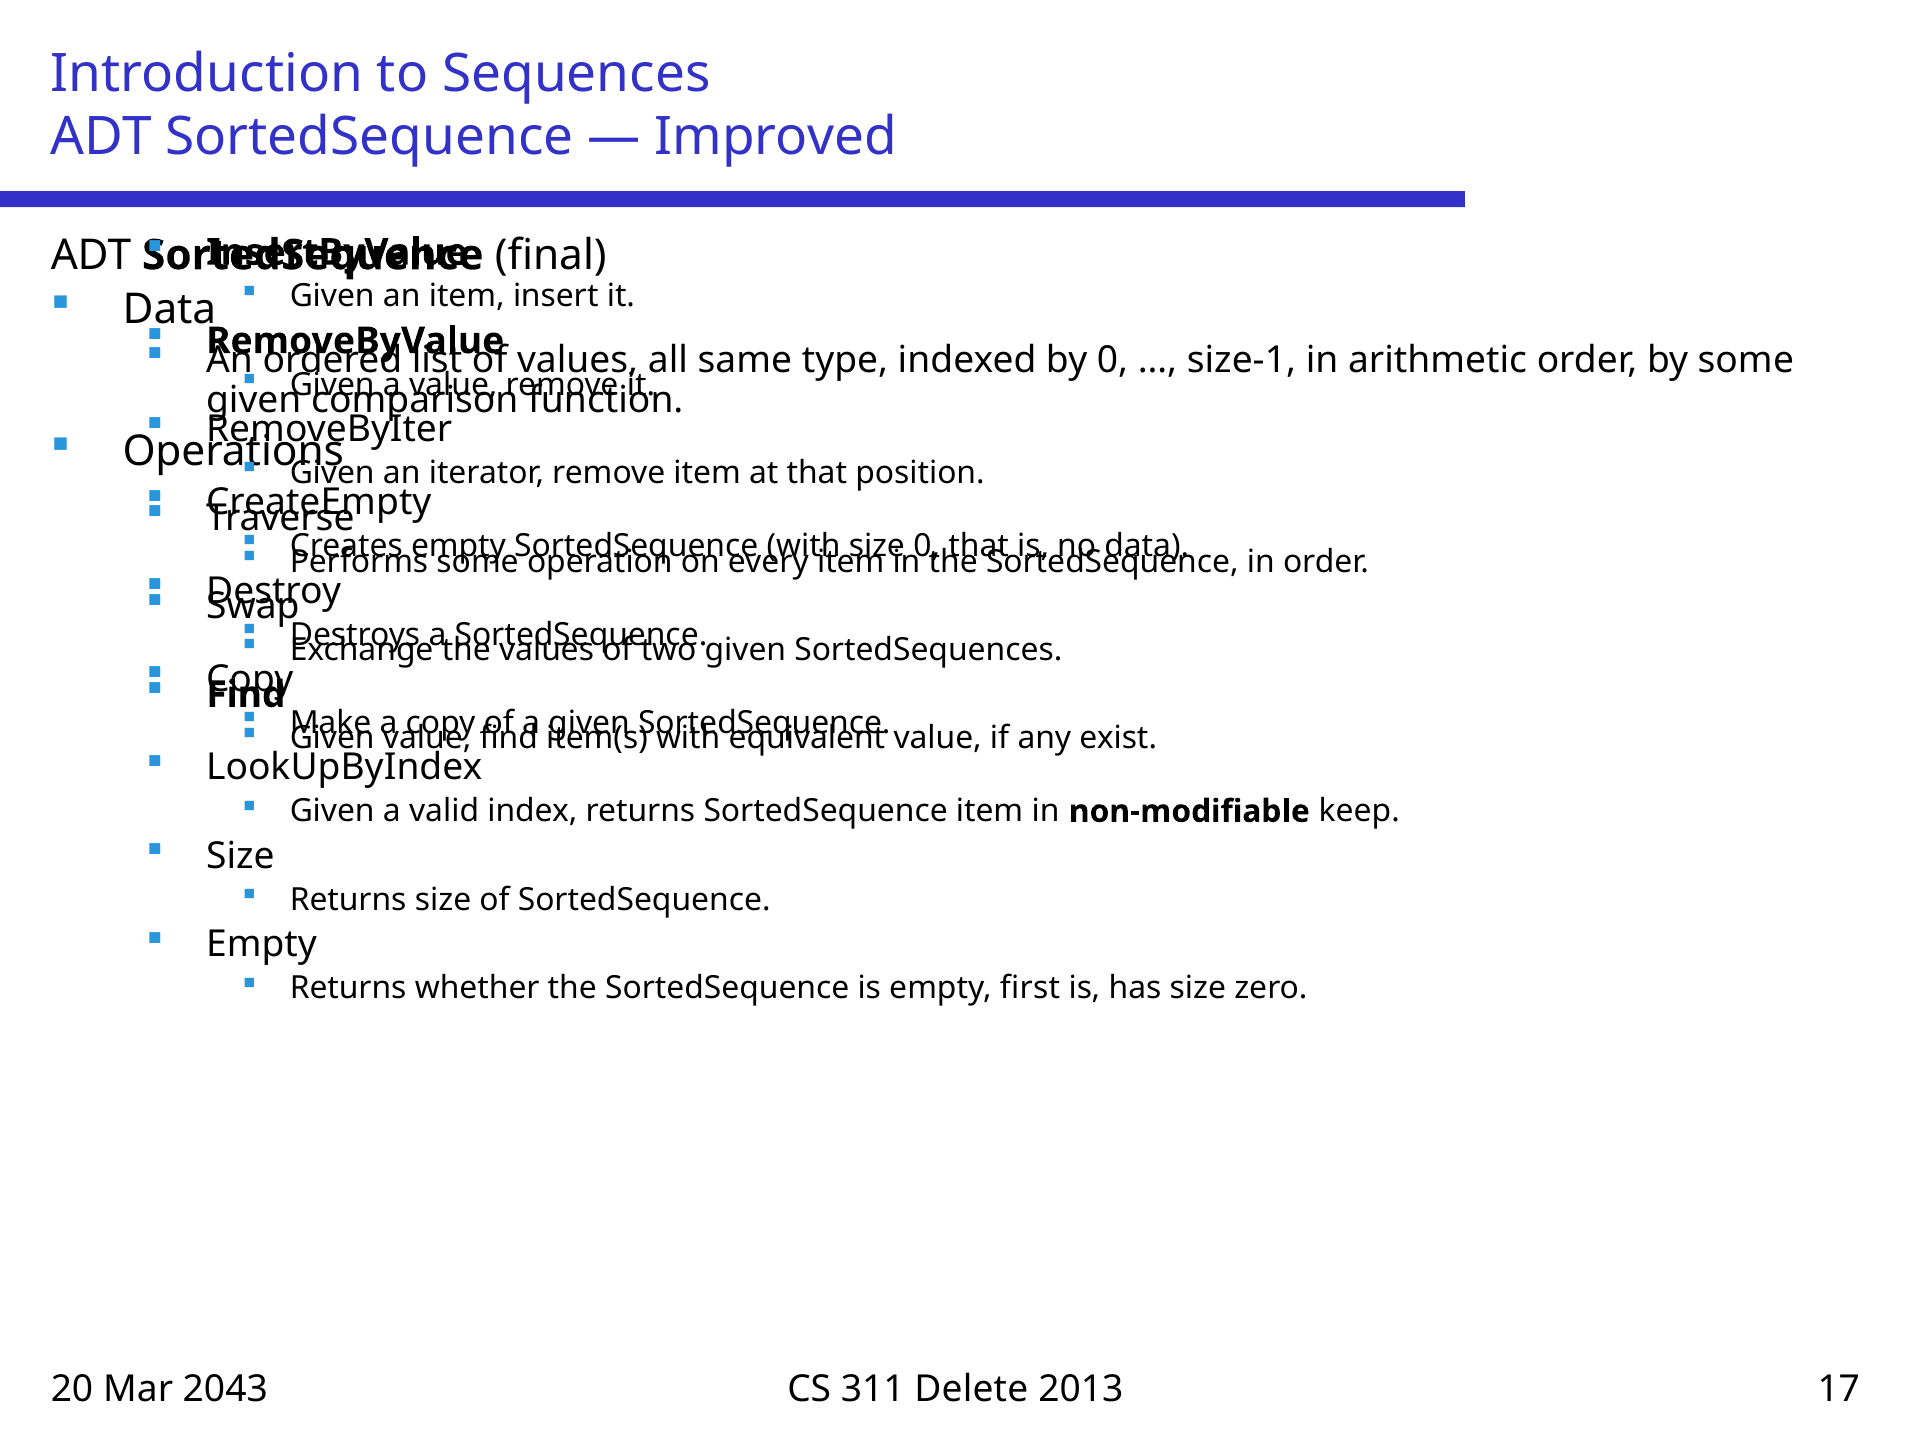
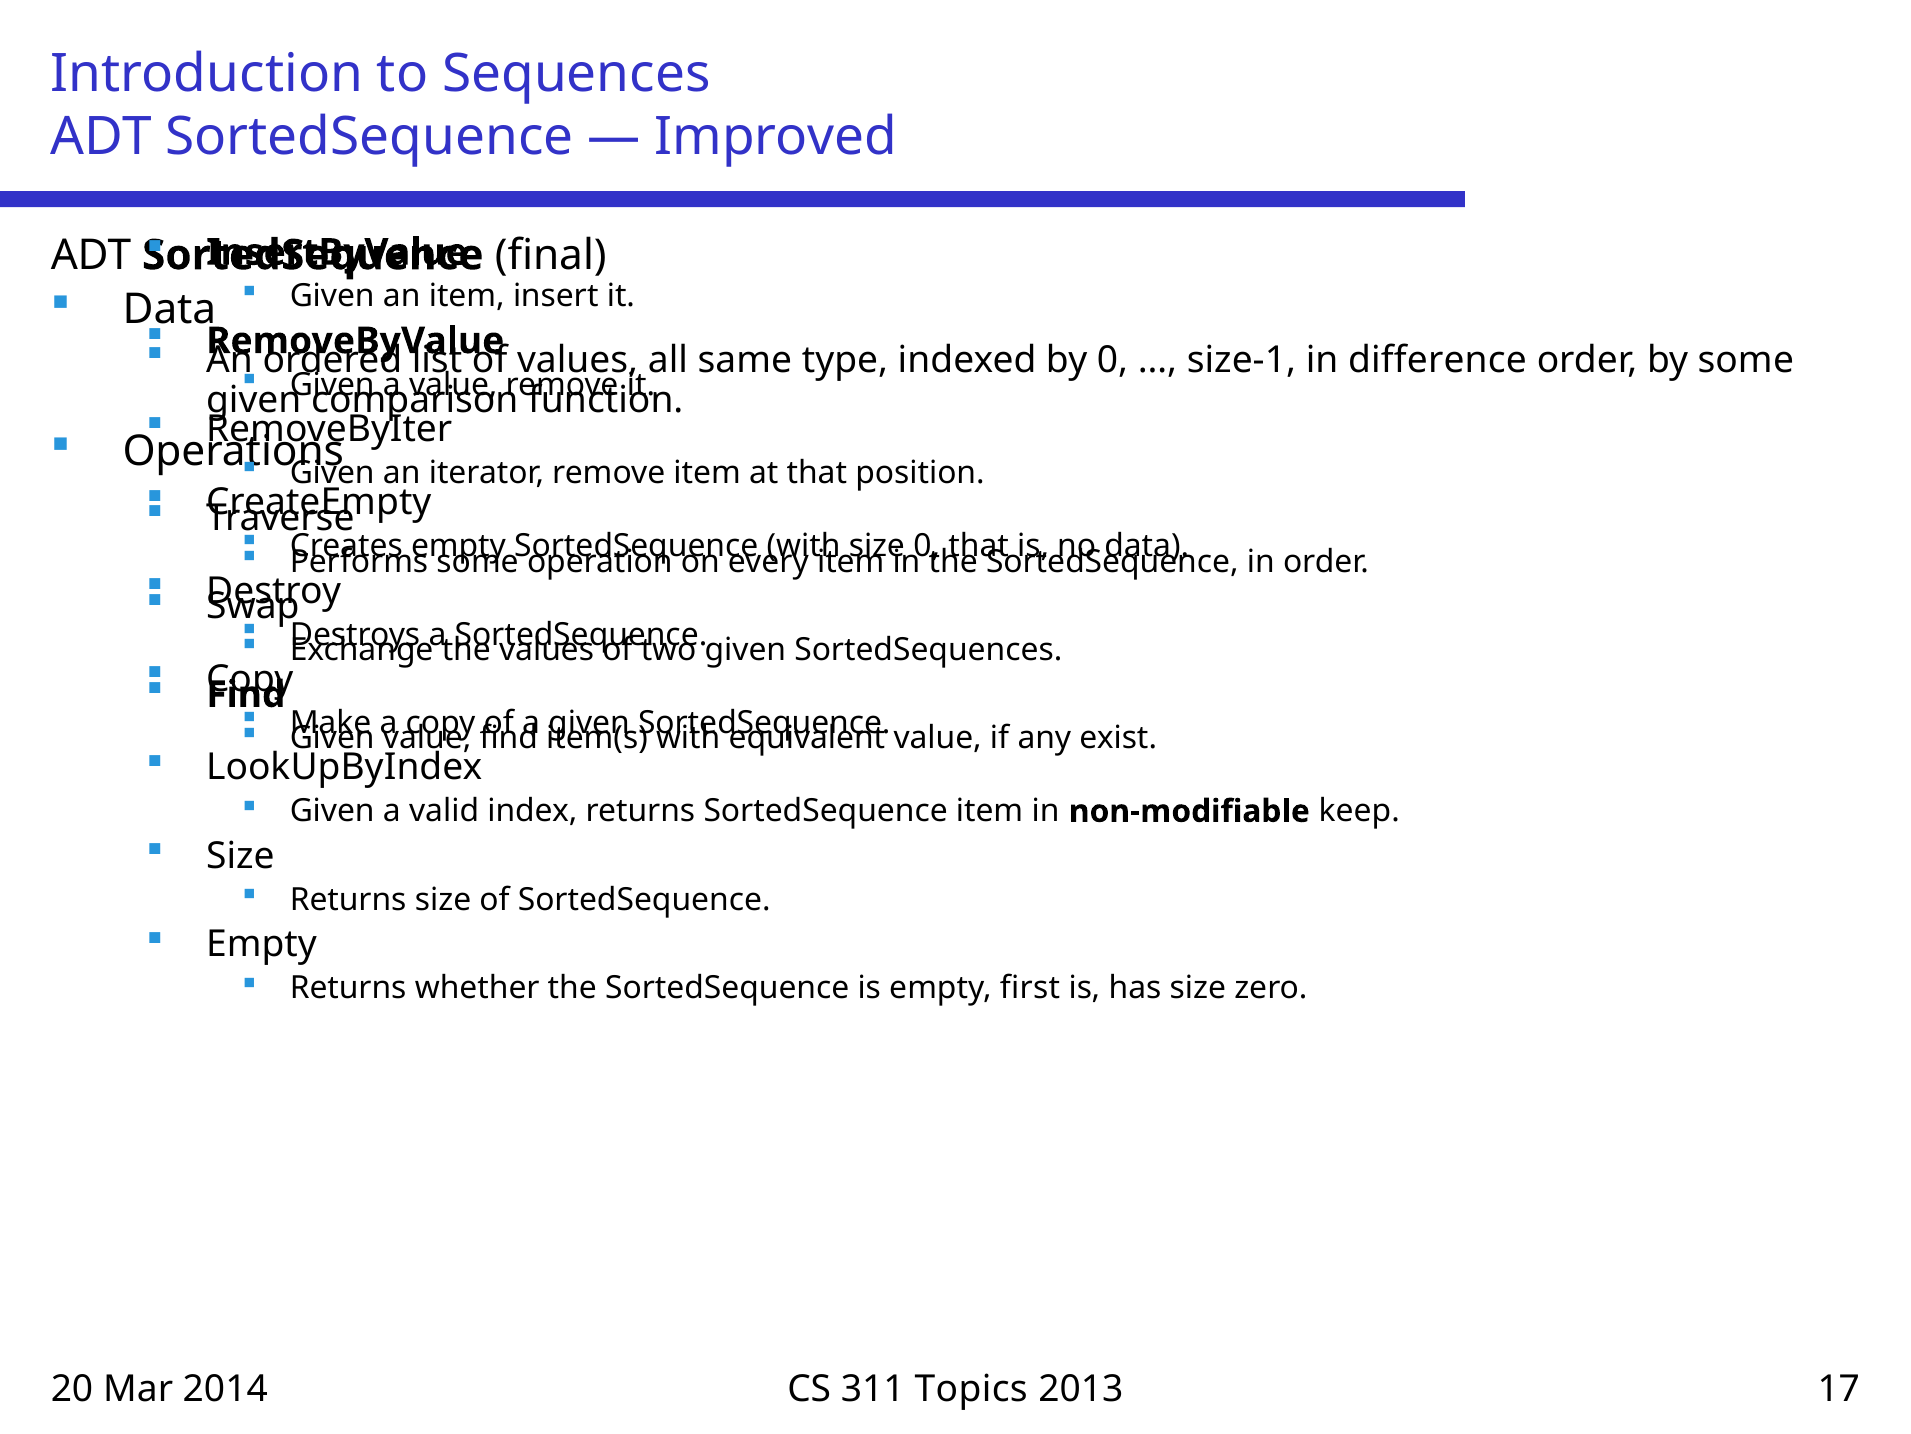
arithmetic: arithmetic -> difference (1437, 360)
2043: 2043 -> 2014 (225, 1388)
Delete: Delete -> Topics (971, 1388)
